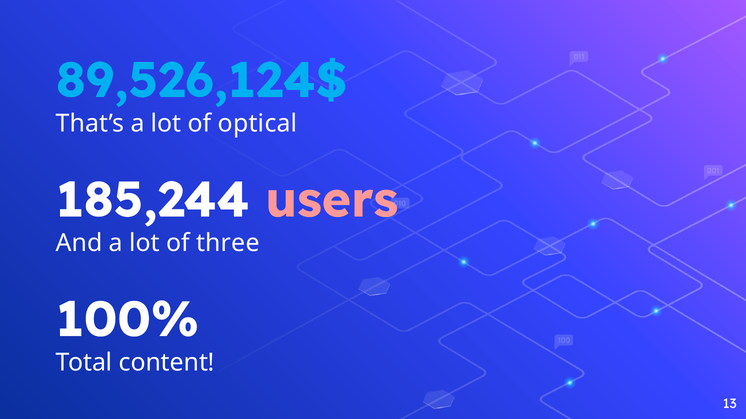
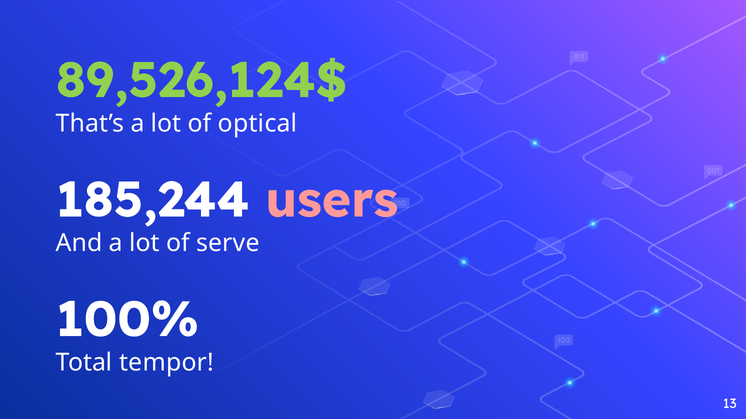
89,526,124$ colour: light blue -> light green (202, 81)
three: three -> serve (228, 244)
content: content -> tempor (167, 363)
